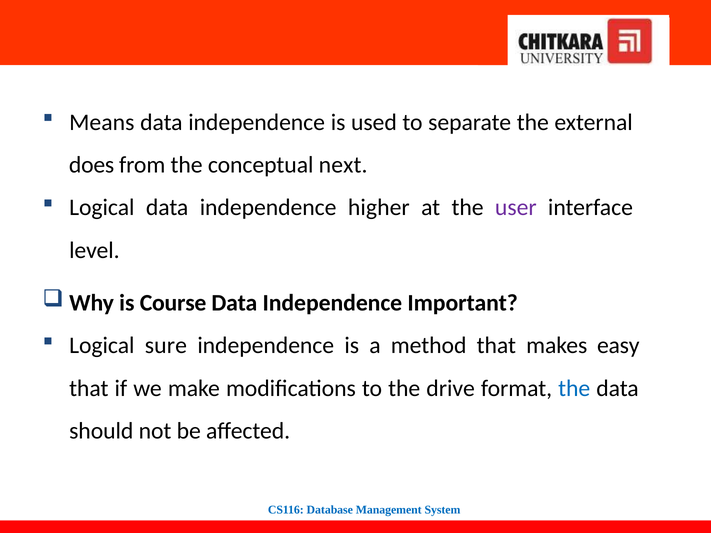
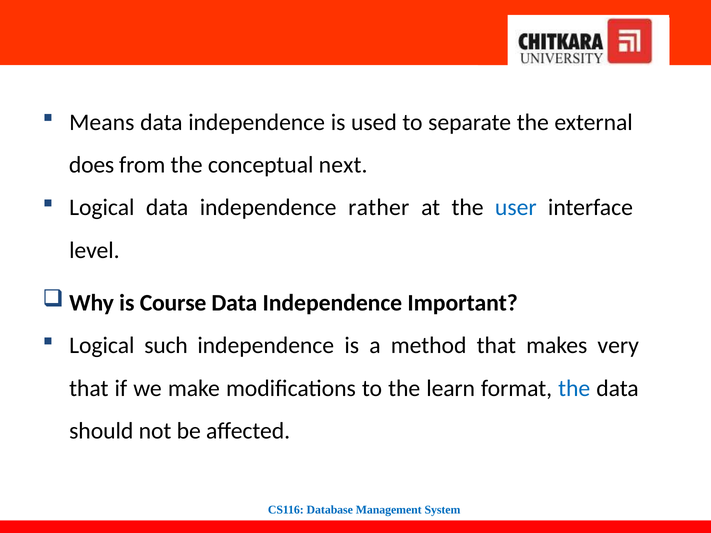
higher: higher -> rather (379, 208)
user colour: purple -> blue (516, 208)
sure: sure -> such (166, 346)
easy: easy -> very (618, 346)
drive: drive -> learn (451, 388)
